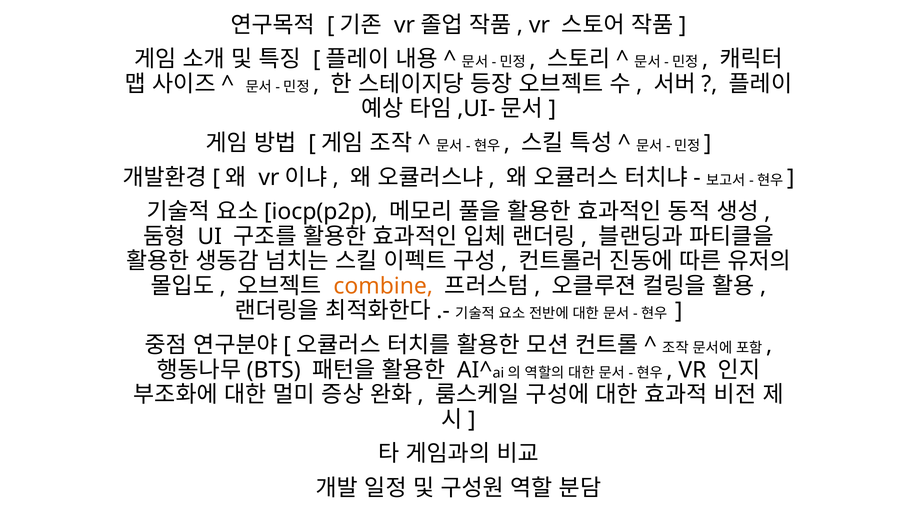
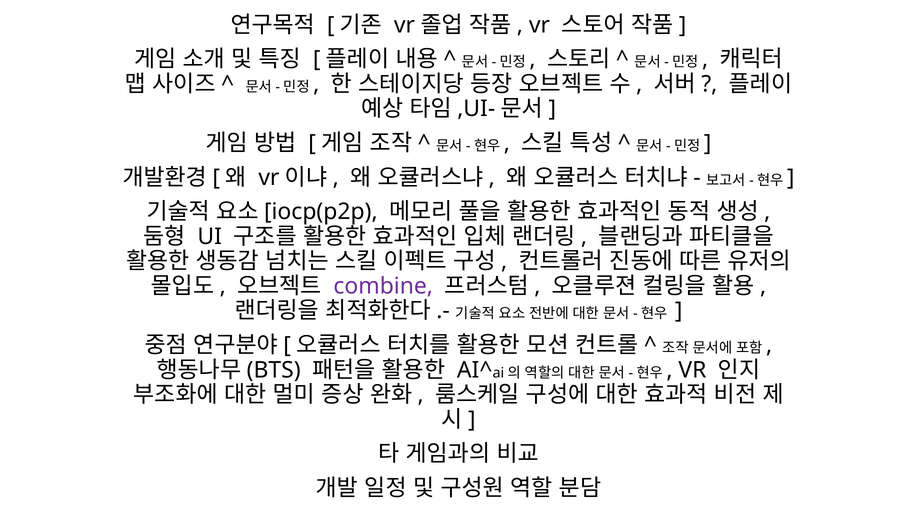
combine colour: orange -> purple (383, 286)
